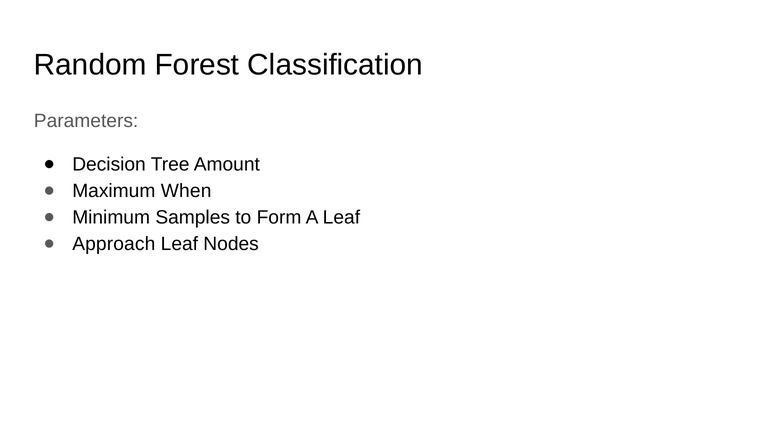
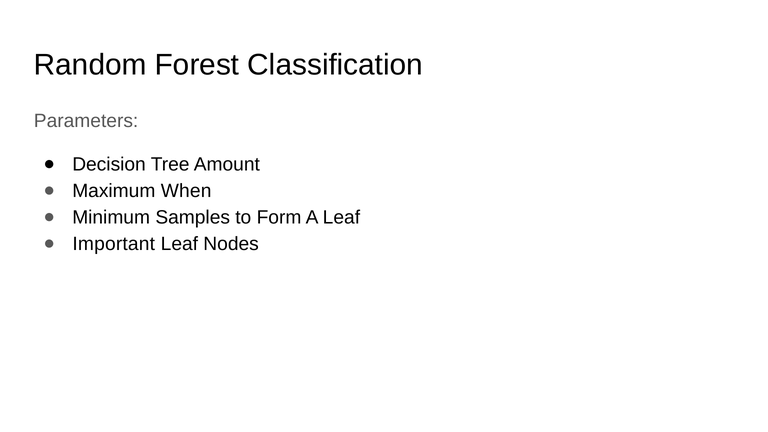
Approach: Approach -> Important (114, 244)
